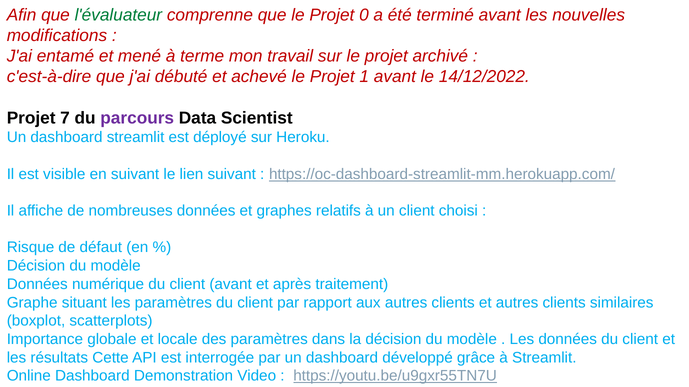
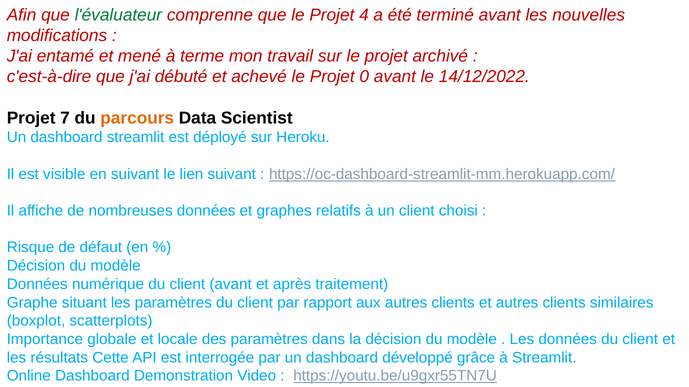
0: 0 -> 4 (364, 15)
1: 1 -> 0 (364, 77)
parcours colour: purple -> orange (137, 118)
